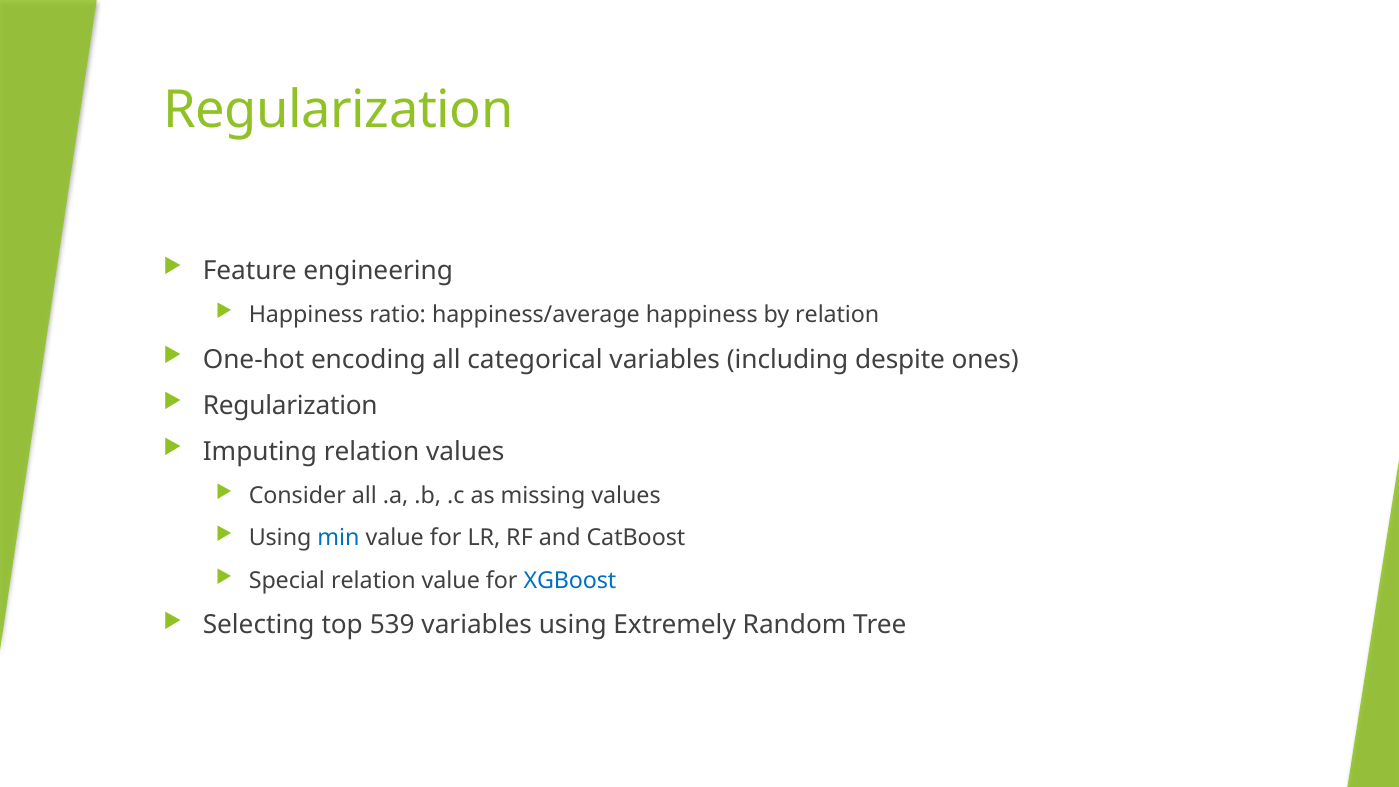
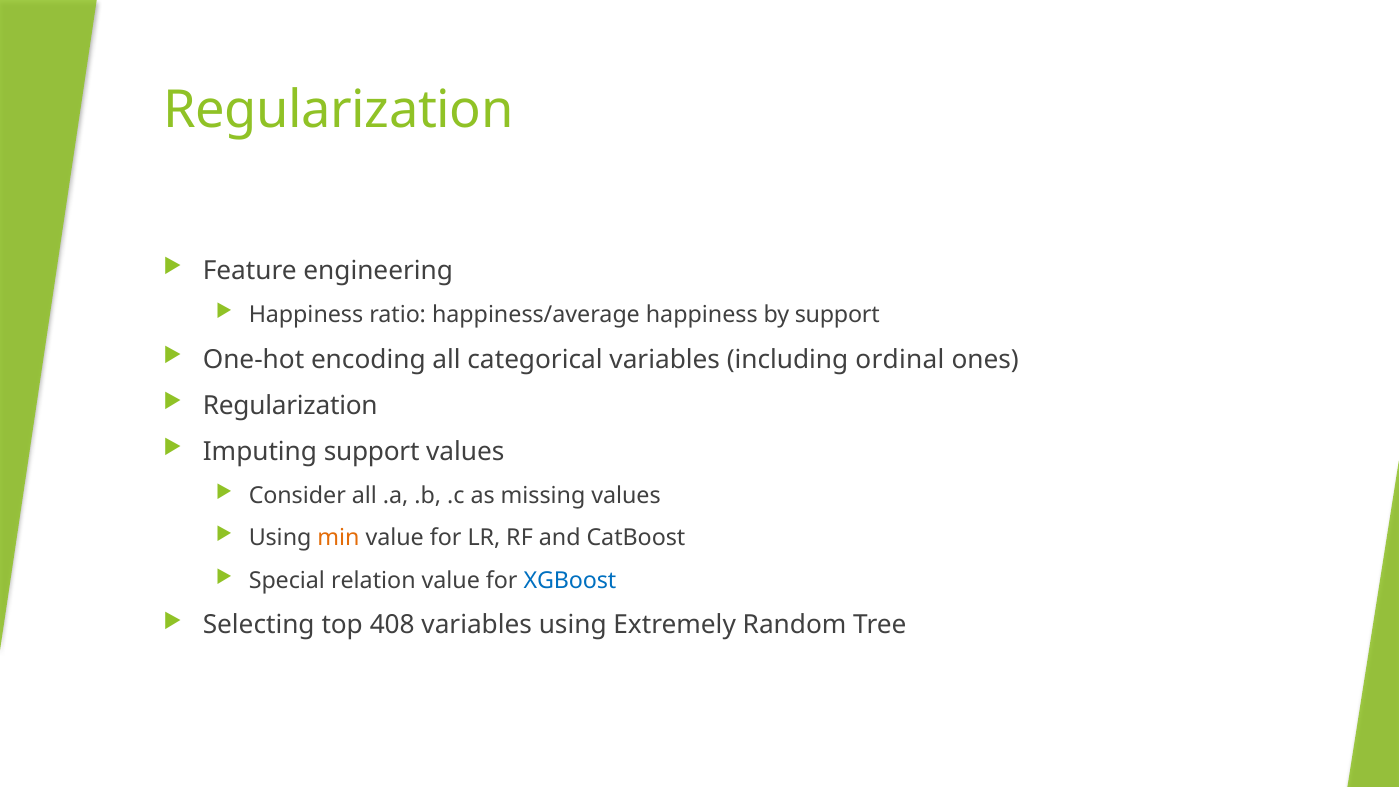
by relation: relation -> support (837, 315)
despite: despite -> ordinal (900, 359)
Imputing relation: relation -> support (372, 451)
min colour: blue -> orange (338, 538)
539: 539 -> 408 (392, 625)
